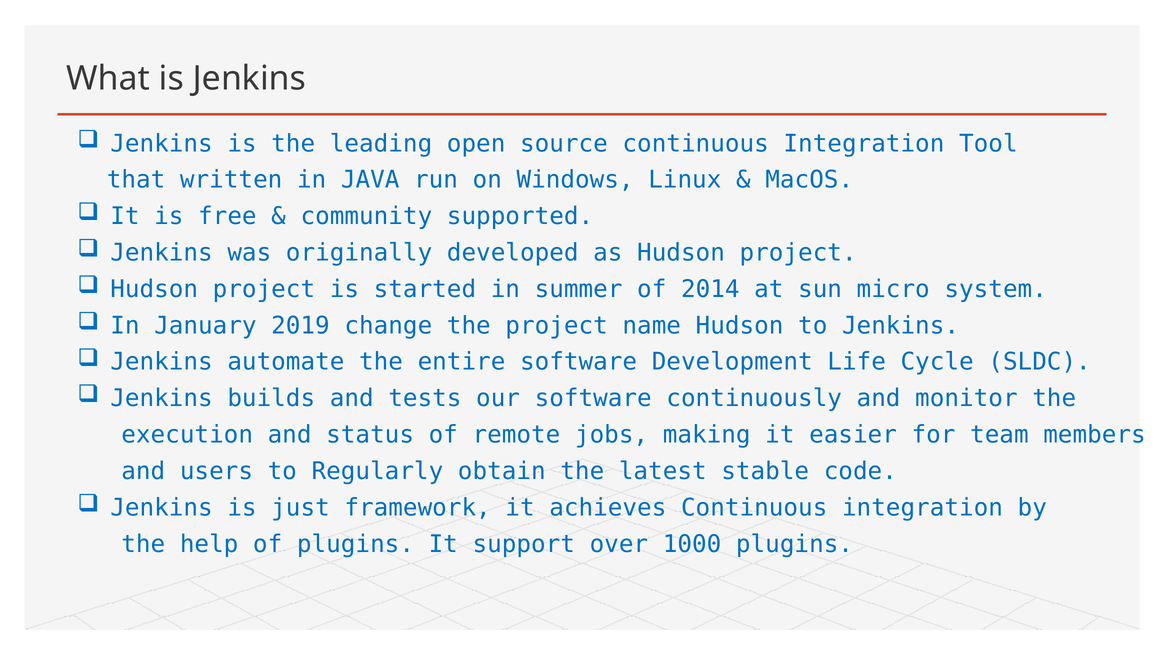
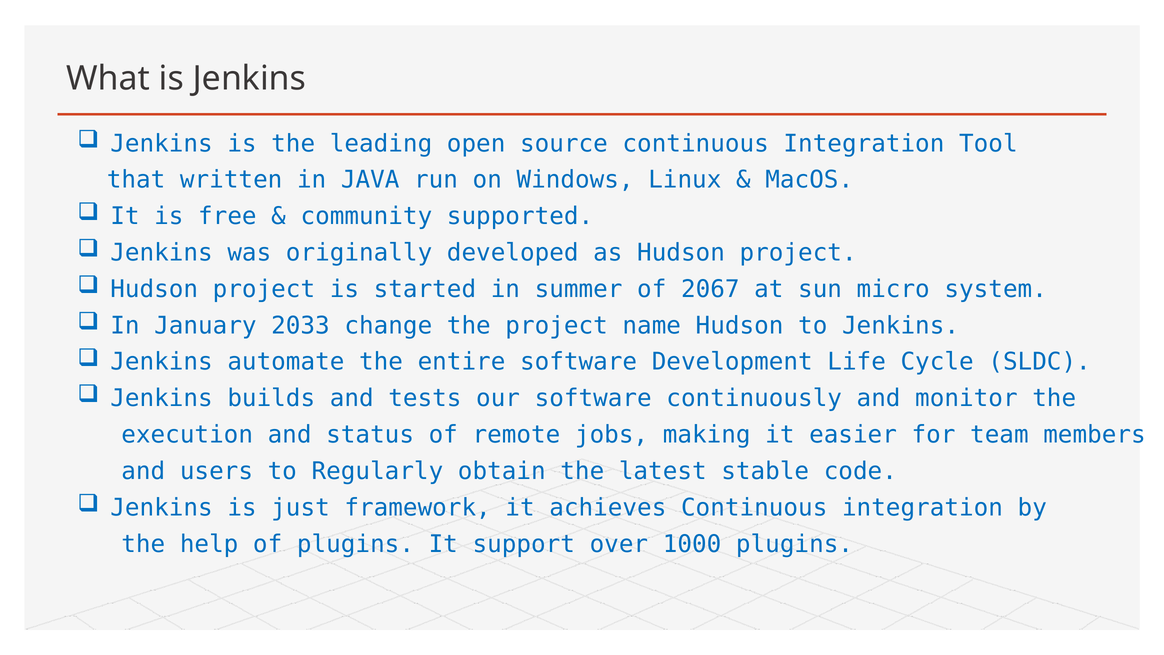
2014: 2014 -> 2067 (710, 289)
2019: 2019 -> 2033 (300, 325)
